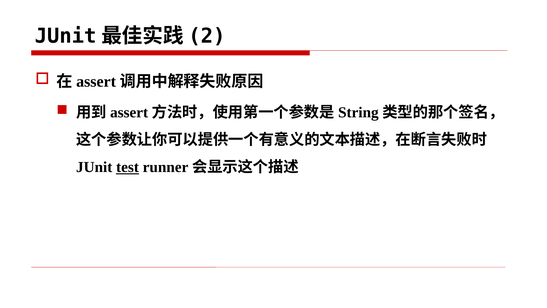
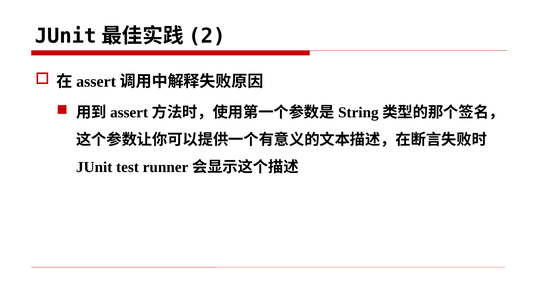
test underline: present -> none (128, 167)
